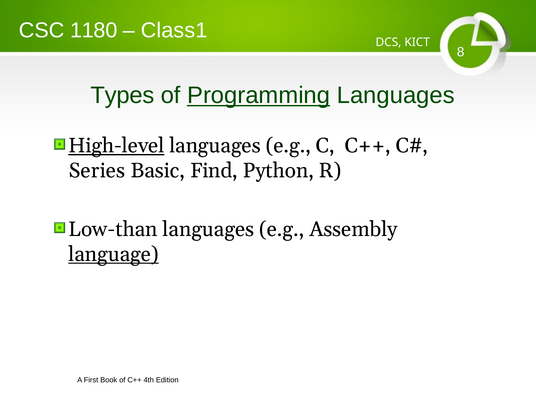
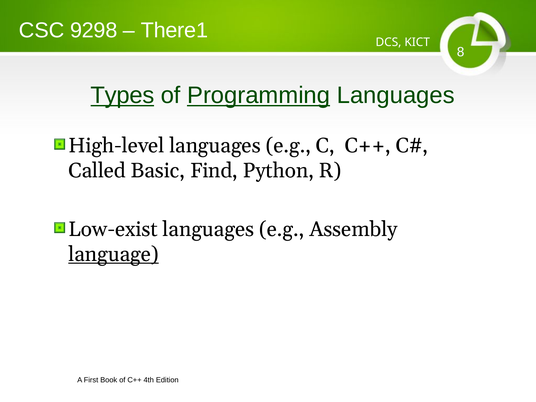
1180: 1180 -> 9298 (94, 30)
Class1: Class1 -> There1 (174, 30)
Types underline: none -> present (122, 95)
High-level underline: present -> none (116, 146)
Series: Series -> Called (97, 171)
Low-than: Low-than -> Low-exist (113, 229)
